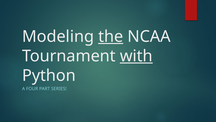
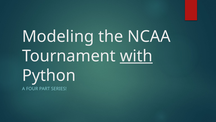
the underline: present -> none (111, 36)
